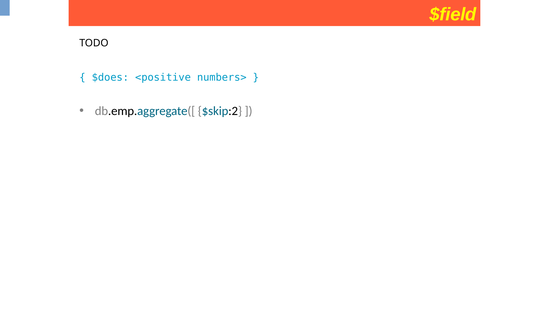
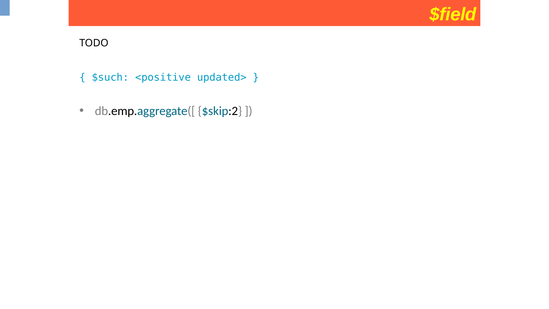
$does: $does -> $such (110, 78)
numbers>: numbers> -> updated> (222, 78)
